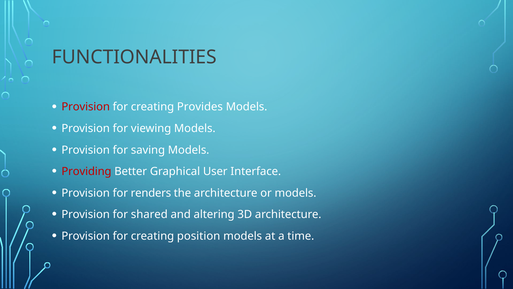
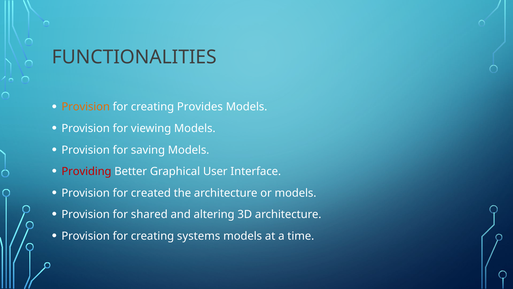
Provision colour: red -> orange (86, 107)
renders: renders -> created (151, 193)
position: position -> systems (199, 236)
